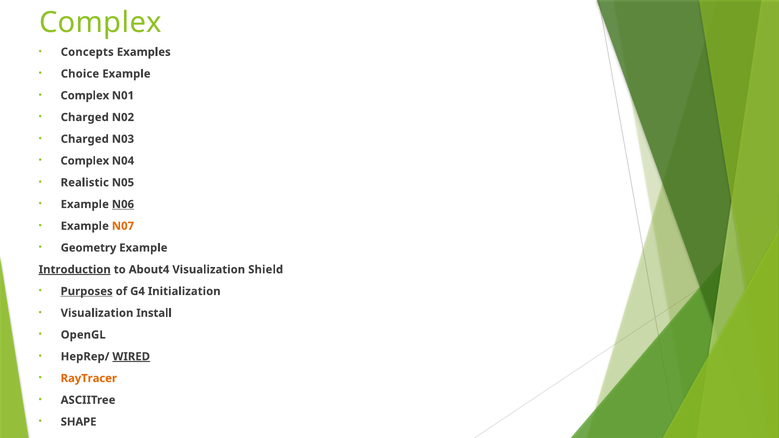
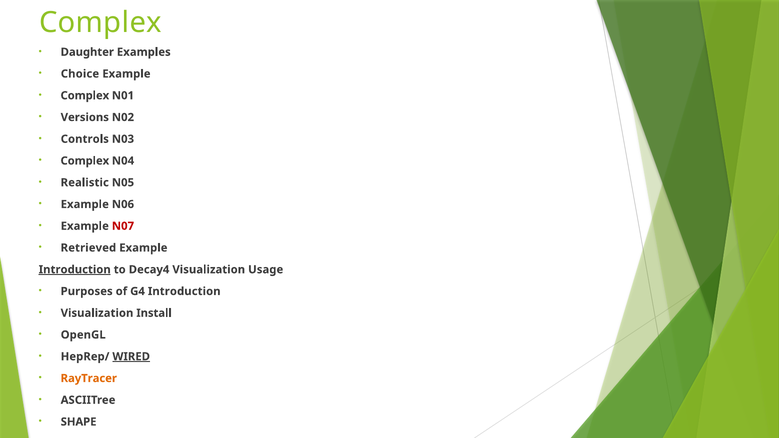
Concepts: Concepts -> Daughter (87, 52)
Charged: Charged -> Versions (85, 117)
Charged: Charged -> Controls (85, 139)
N06 underline: present -> none (123, 204)
N07 colour: orange -> red (123, 226)
Geometry: Geometry -> Retrieved (88, 248)
About4: About4 -> Decay4 (149, 270)
Shield: Shield -> Usage (266, 270)
Purposes underline: present -> none (87, 291)
G4 Initialization: Initialization -> Introduction (184, 291)
